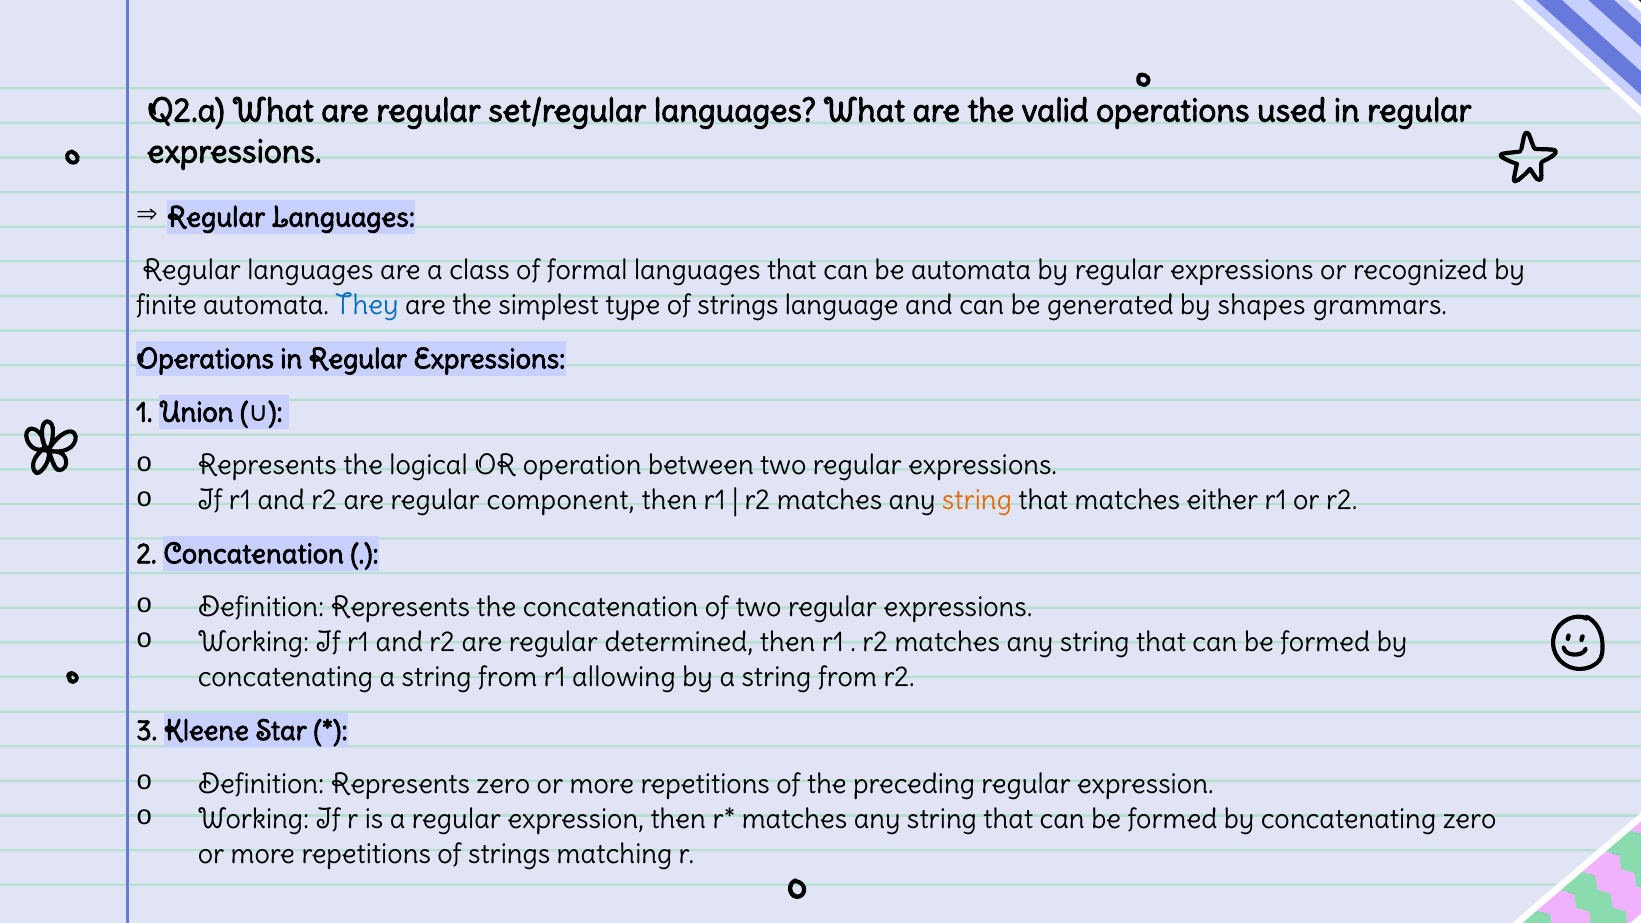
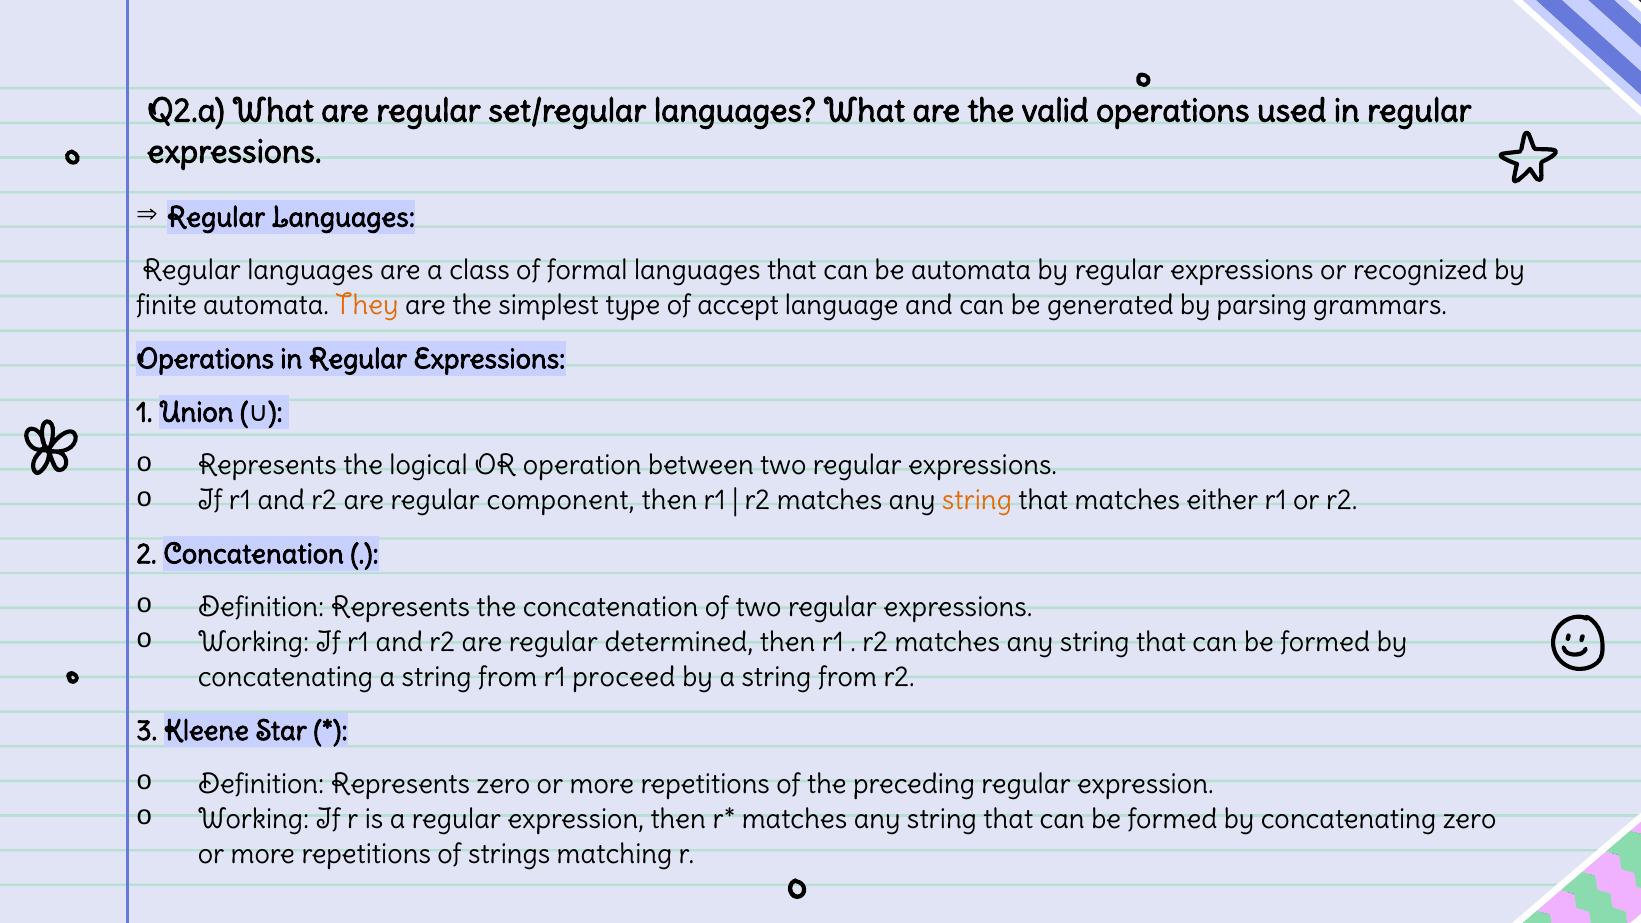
They colour: blue -> orange (367, 306)
type of strings: strings -> accept (738, 306)
shapes: shapes -> parsing (1262, 306)
allowing: allowing -> proceed (624, 678)
